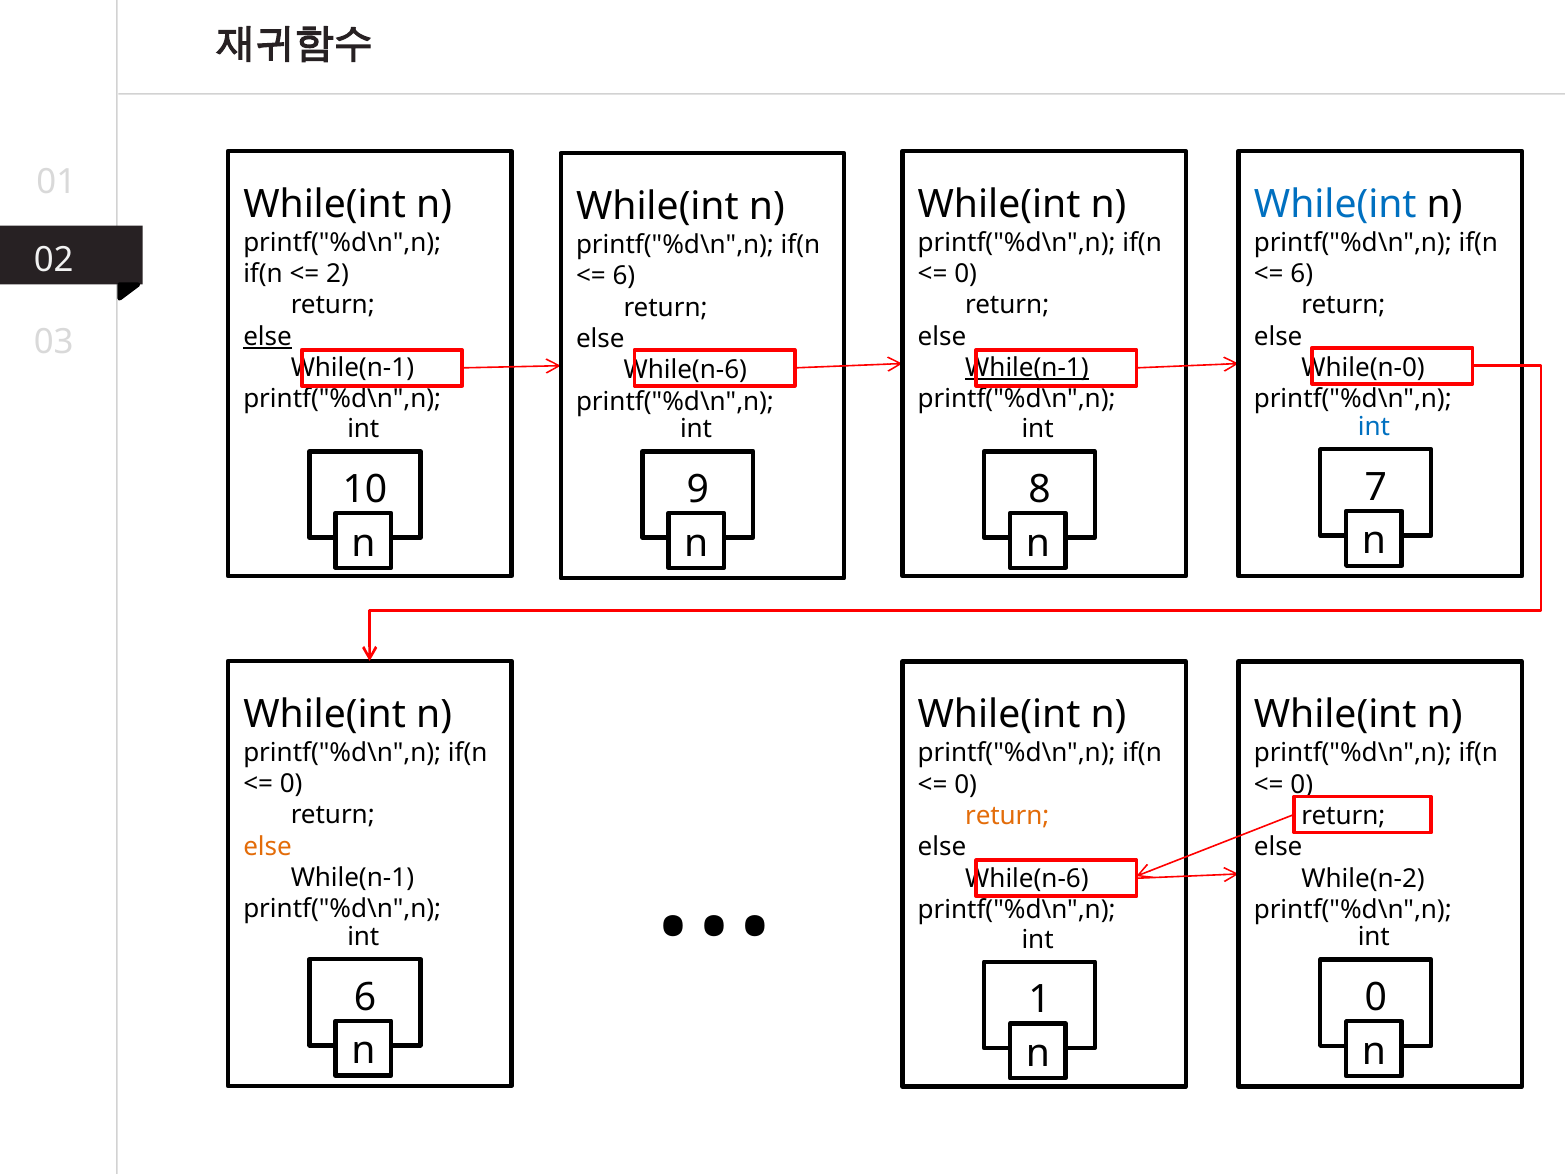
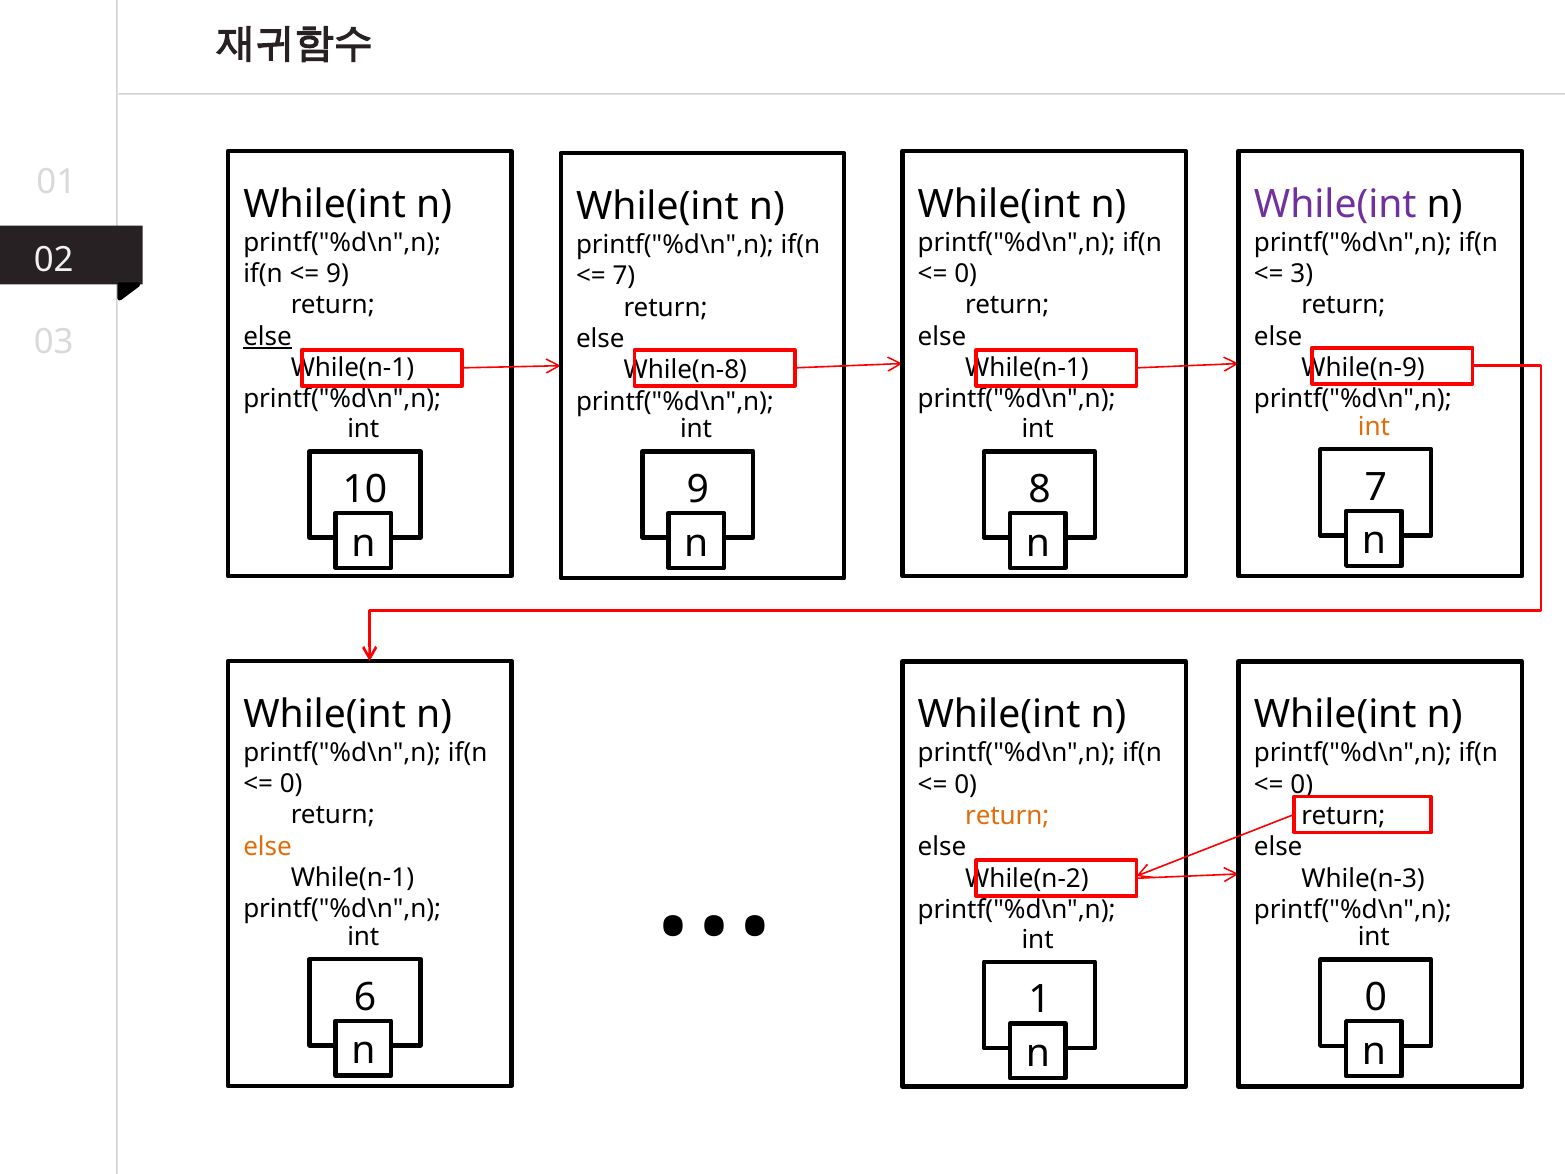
While(int colour: blue -> purple (1335, 205)
2: 2 -> 9 (337, 274)
6: 6 -> 3 (1302, 274)
6: 6 -> 7 (624, 276)
While(n-1 underline: present -> none (1027, 368)
While(n-0: While(n-0 -> While(n-9 (1363, 368)
While(n-6: While(n-6 -> While(n-8 (685, 370)
int colour: blue -> orange (1374, 427)
While(n-6: While(n-6 -> While(n-2 (1027, 878)
While(n-2: While(n-2 -> While(n-3 (1363, 878)
